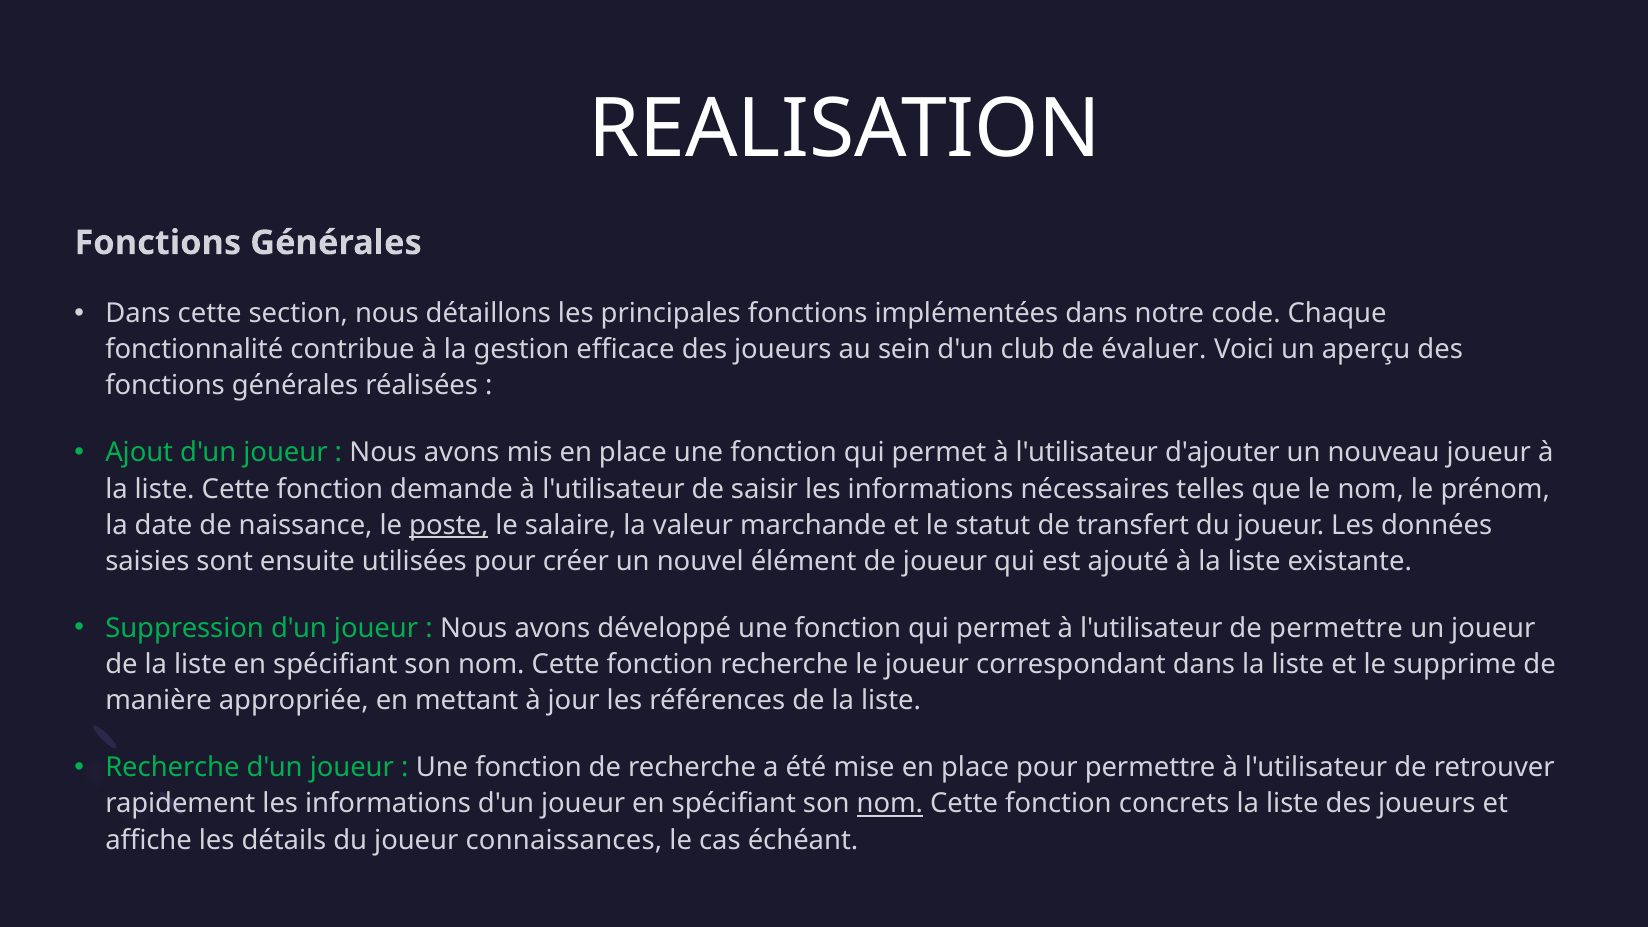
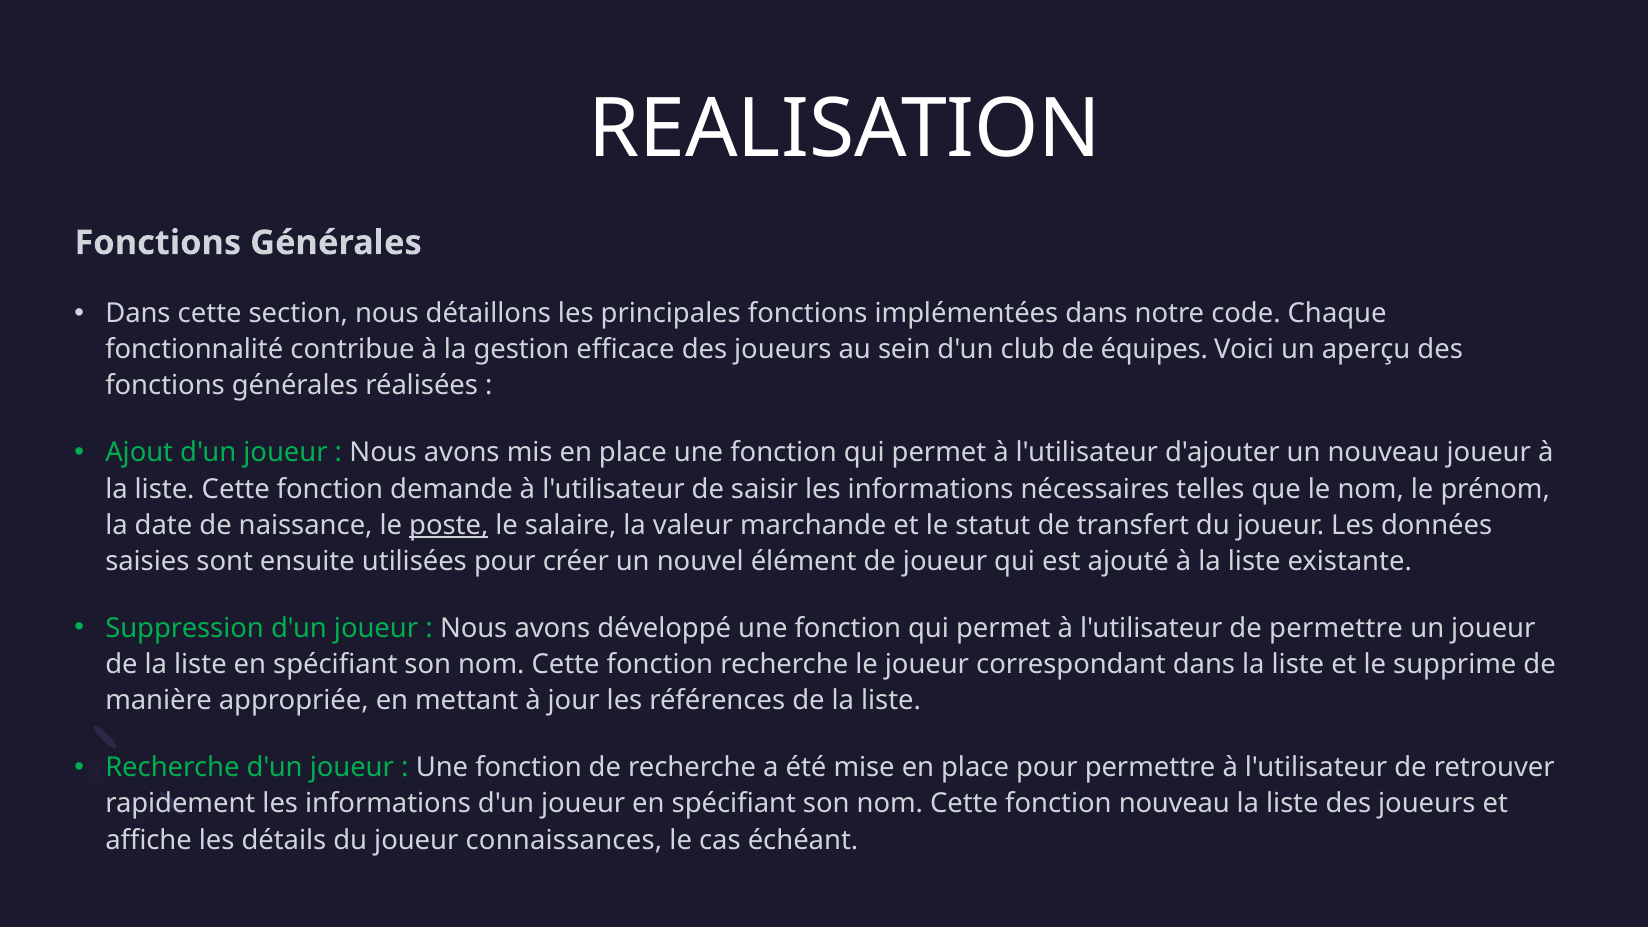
évaluer: évaluer -> équipes (1154, 350)
nom underline: present -> none (890, 804)
fonction concrets: concrets -> nouveau (1174, 804)
